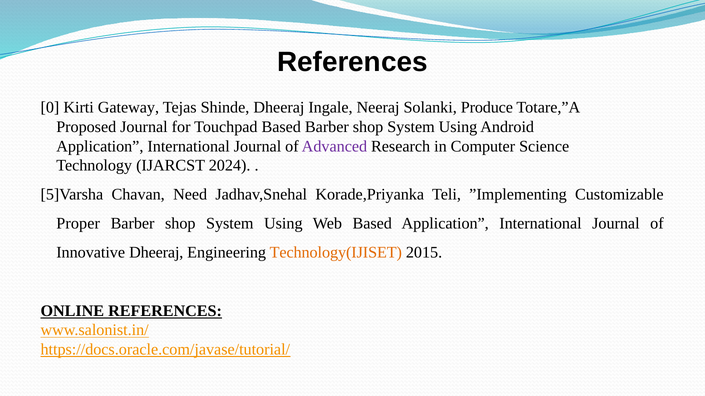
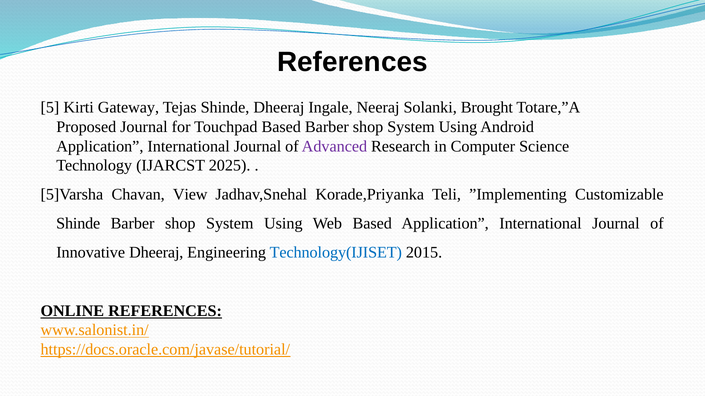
0: 0 -> 5 (50, 108)
Produce: Produce -> Brought (487, 108)
2024: 2024 -> 2025 (230, 166)
Need: Need -> View (190, 195)
Proper: Proper -> Shinde (78, 224)
Technology(IJISET colour: orange -> blue (336, 253)
